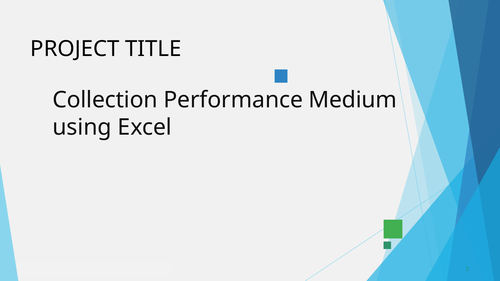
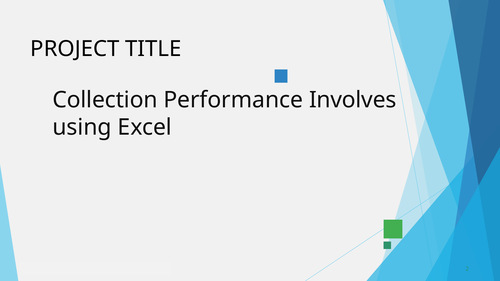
Medium: Medium -> Involves (353, 100)
